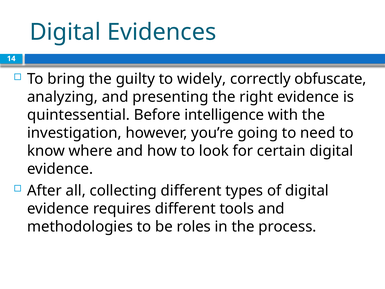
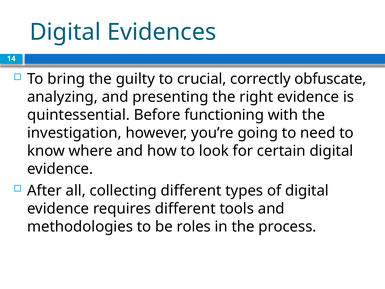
widely: widely -> crucial (202, 79)
intelligence: intelligence -> functioning (224, 115)
